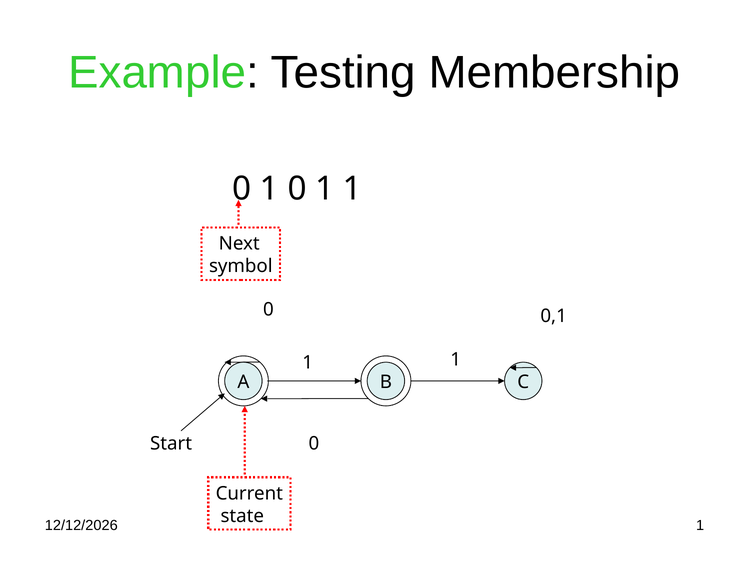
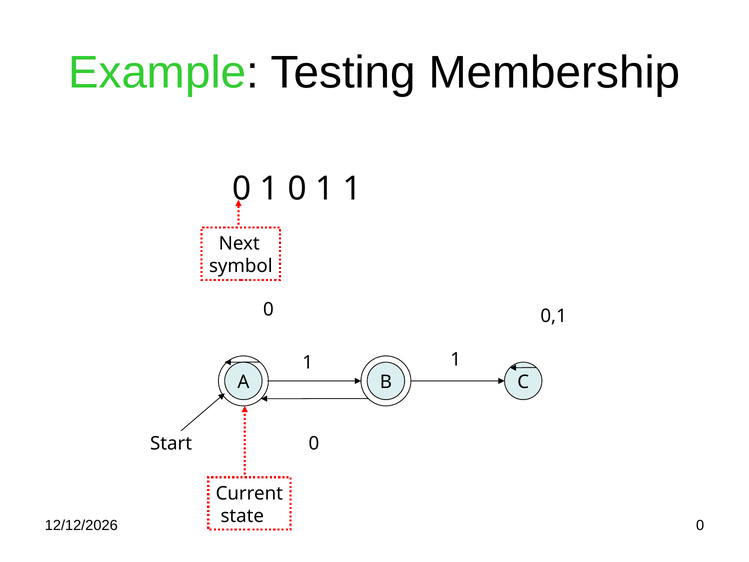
state 1: 1 -> 0 (700, 525)
